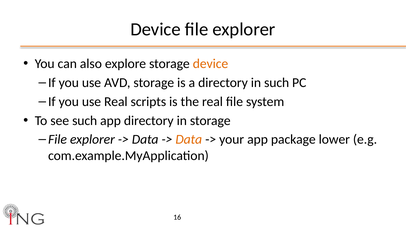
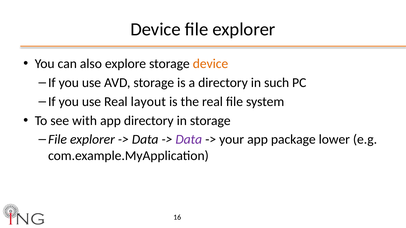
scripts: scripts -> layout (148, 102)
see such: such -> with (85, 121)
Data colour: orange -> purple (189, 140)
